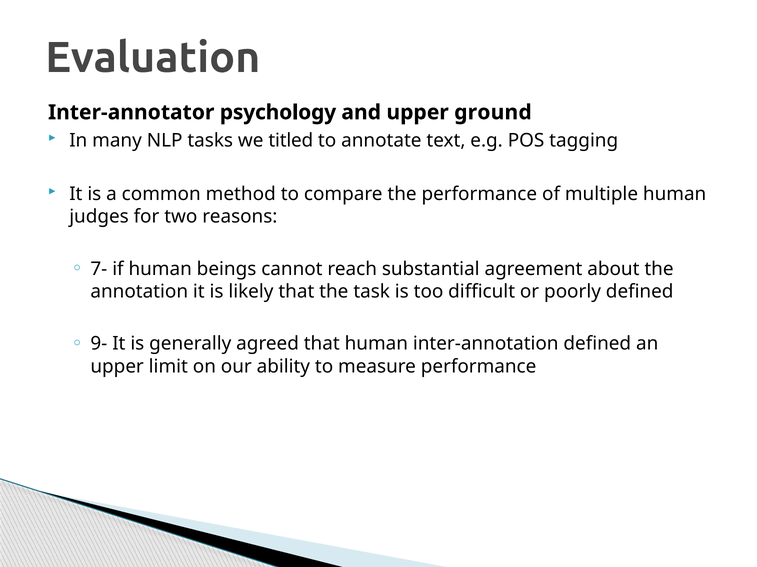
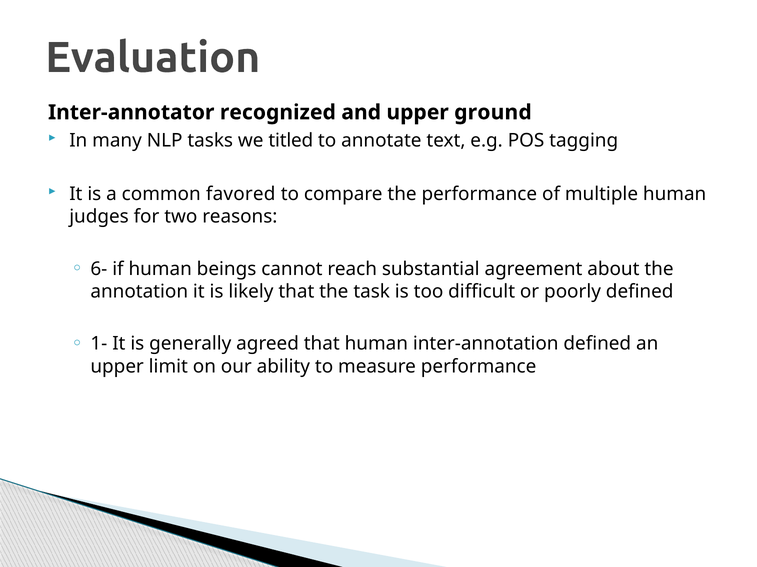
psychology: psychology -> recognized (278, 112)
method: method -> favored (241, 194)
7-: 7- -> 6- (99, 269)
9-: 9- -> 1- (99, 344)
